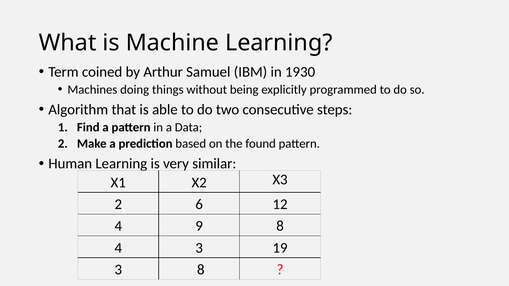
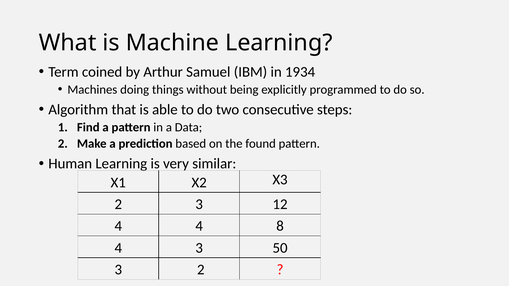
1930: 1930 -> 1934 (300, 72)
2 6: 6 -> 3 (199, 204)
4 9: 9 -> 4 (199, 226)
19: 19 -> 50 (280, 248)
3 8: 8 -> 2 (201, 270)
